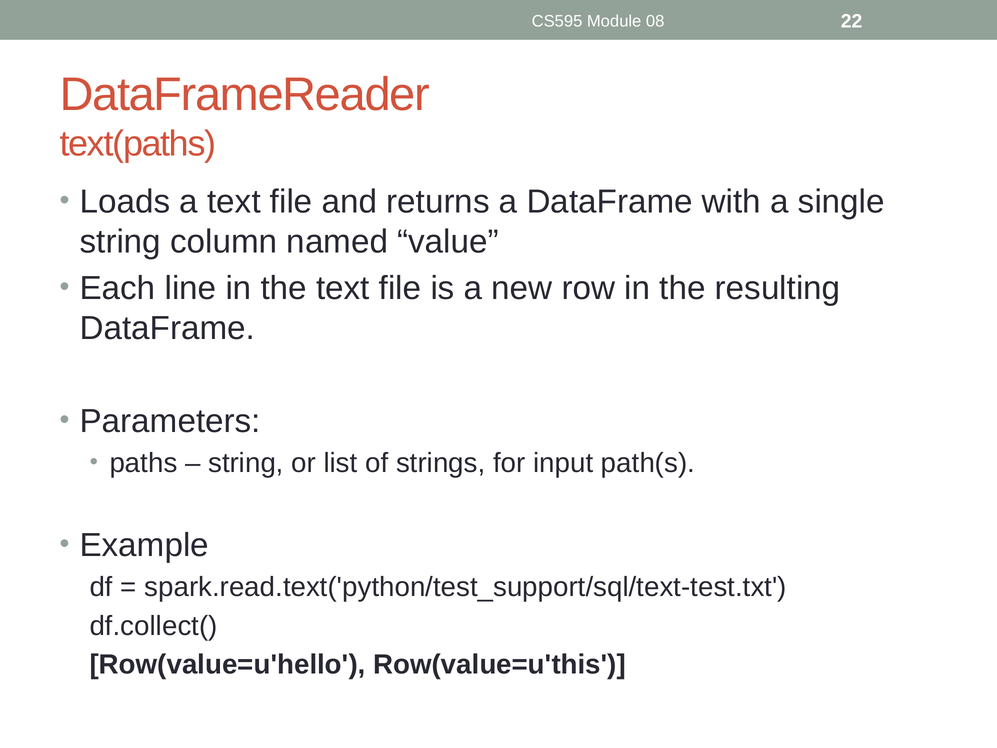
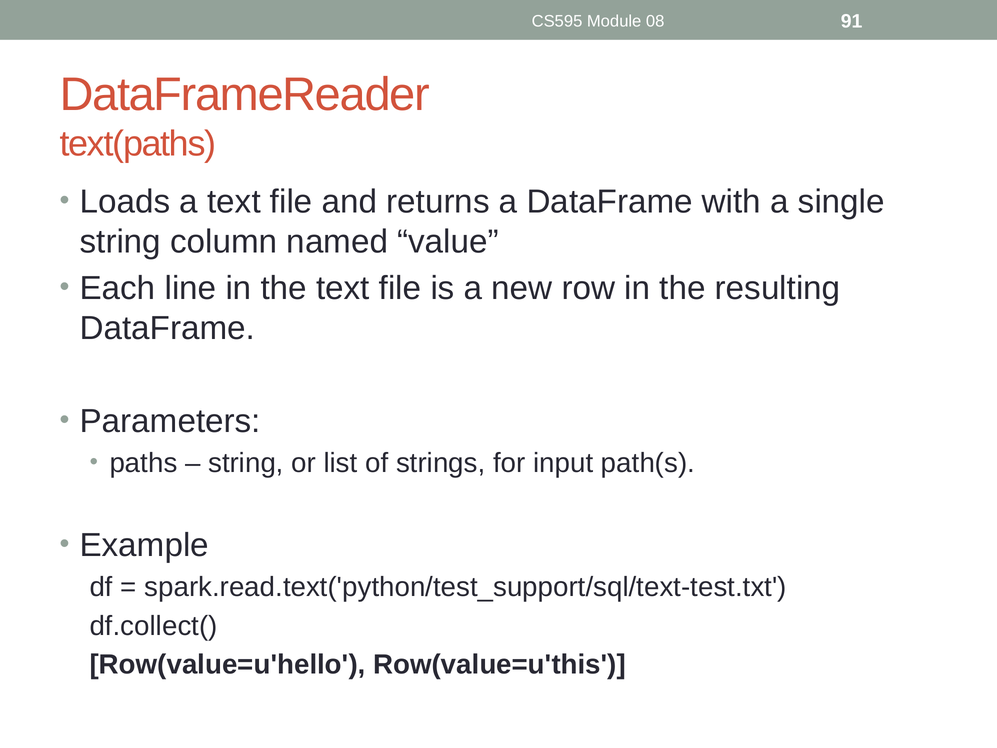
22: 22 -> 91 (852, 21)
